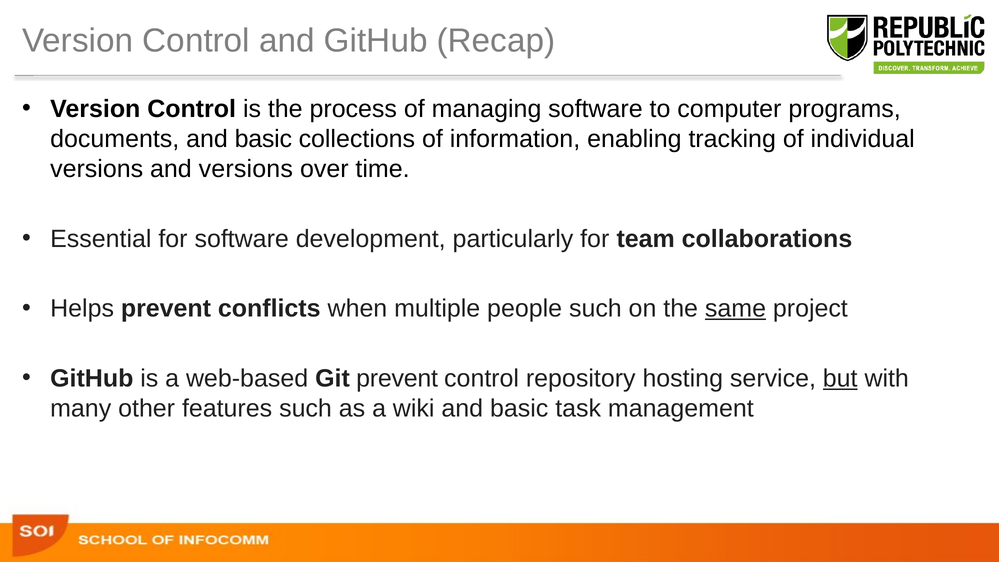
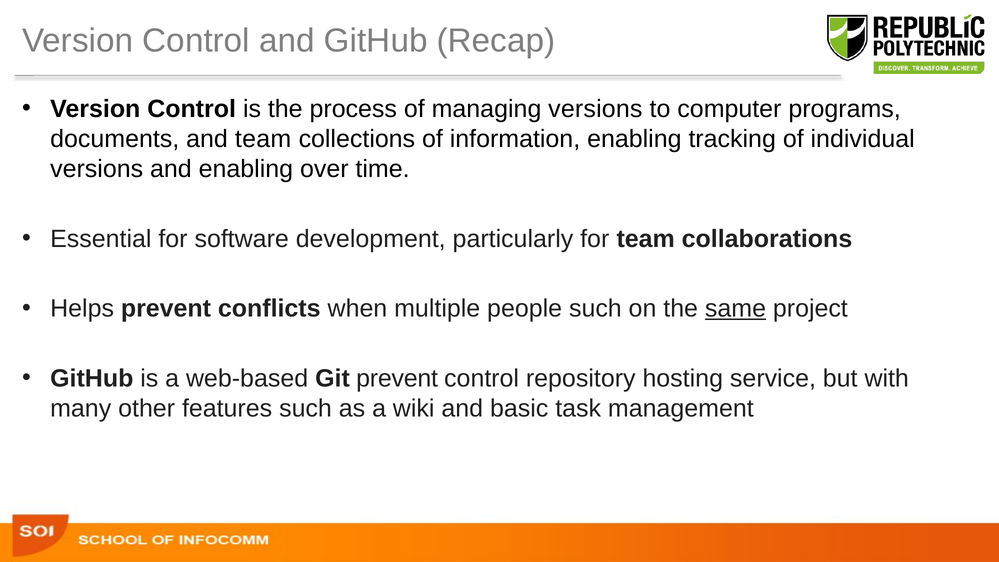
managing software: software -> versions (595, 109)
documents and basic: basic -> team (263, 139)
and versions: versions -> enabling (246, 169)
but underline: present -> none (840, 379)
